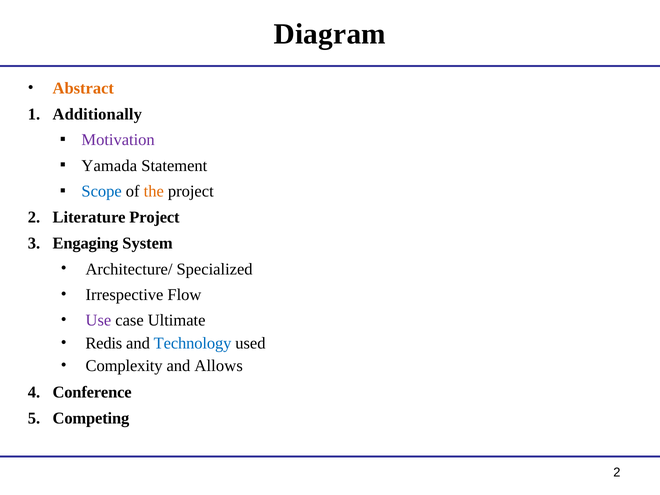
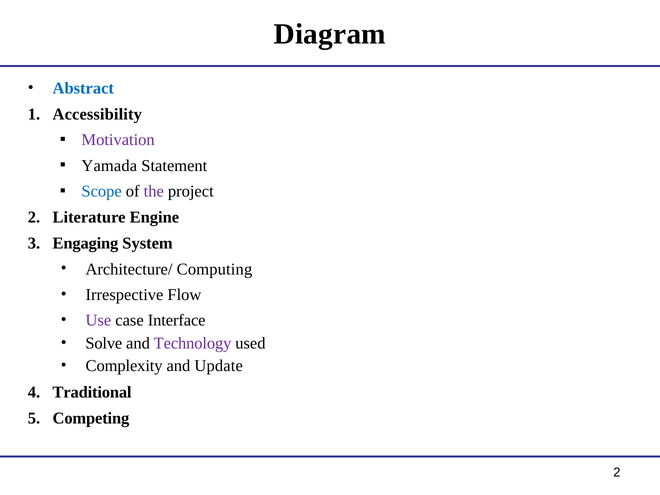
Abstract colour: orange -> blue (83, 88)
Additionally: Additionally -> Accessibility (97, 114)
the colour: orange -> purple (154, 191)
Literature Project: Project -> Engine (154, 217)
Specialized: Specialized -> Computing (214, 269)
Ultimate: Ultimate -> Interface (177, 320)
Redis: Redis -> Solve (104, 343)
Technology colour: blue -> purple (193, 343)
Allows: Allows -> Update (219, 366)
Conference: Conference -> Traditional (92, 392)
